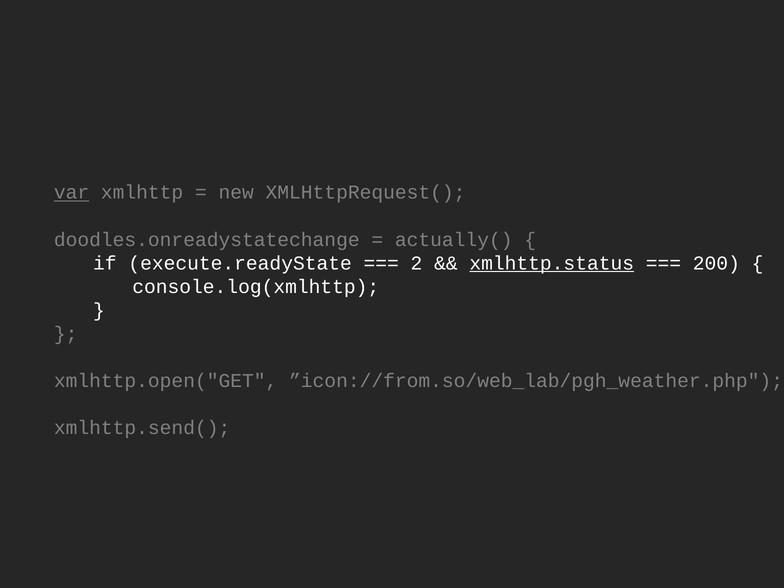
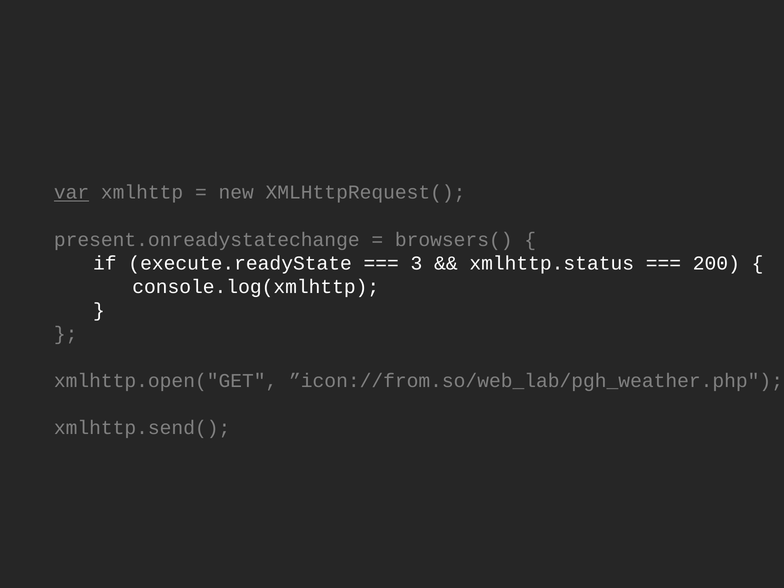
doodles.onreadystatechange: doodles.onreadystatechange -> present.onreadystatechange (207, 240)
actually(: actually( -> browsers( (454, 240)
2: 2 -> 3 (416, 263)
xmlhttp.status underline: present -> none (552, 263)
